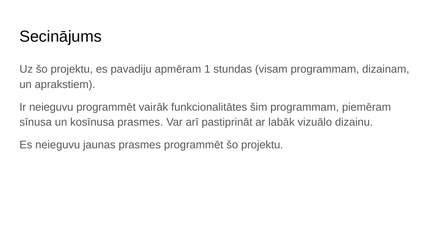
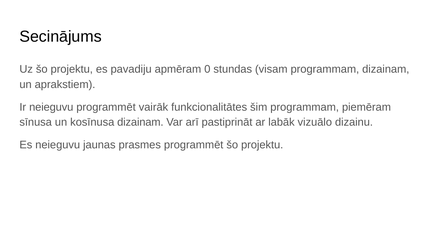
1: 1 -> 0 (207, 69)
kosīnusa prasmes: prasmes -> dizainam (140, 122)
